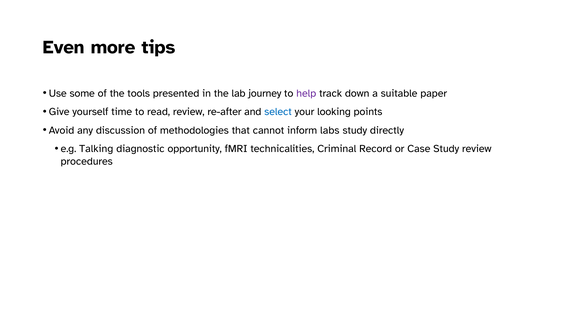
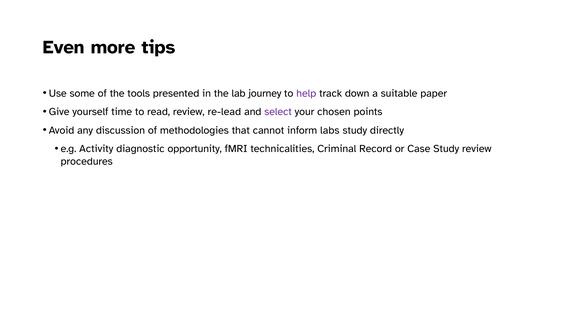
re-after: re-after -> re-lead (224, 112)
select colour: blue -> purple (278, 112)
looking: looking -> chosen (334, 112)
Talking: Talking -> Activity (96, 149)
